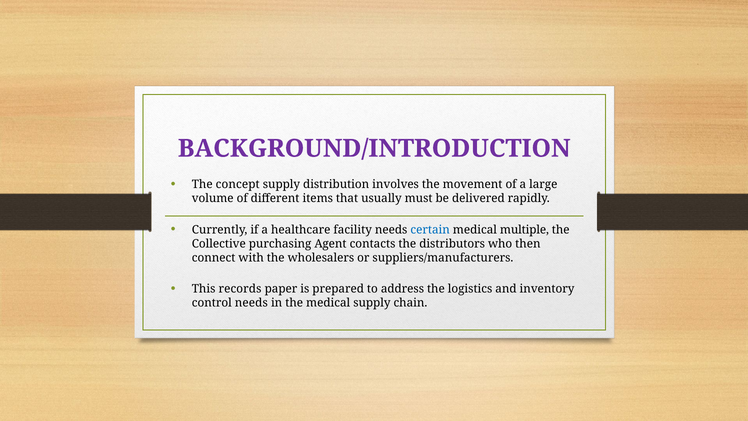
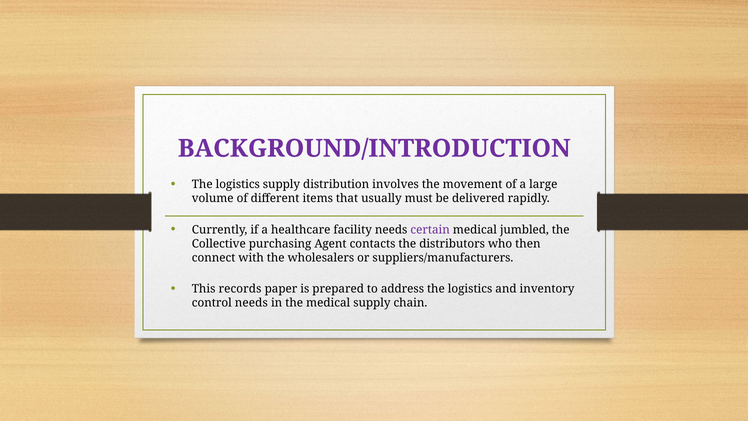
concept: concept -> logistics (238, 184)
certain colour: blue -> purple (430, 230)
multiple: multiple -> jumbled (524, 230)
